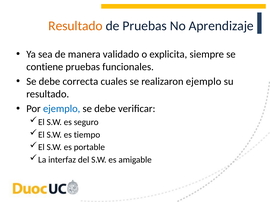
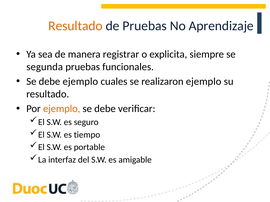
validado: validado -> registrar (121, 54)
contiene: contiene -> segunda (45, 67)
debe correcta: correcta -> ejemplo (80, 82)
ejemplo colour: blue -> orange (62, 109)
